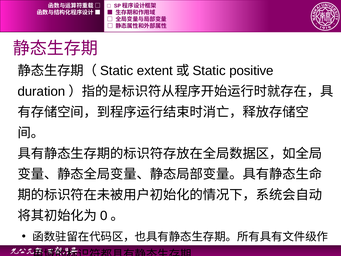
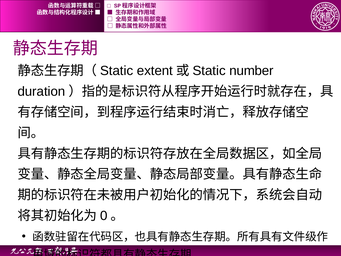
positive: positive -> number (251, 71)
